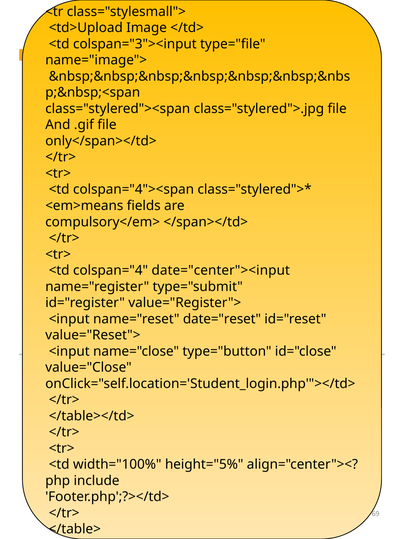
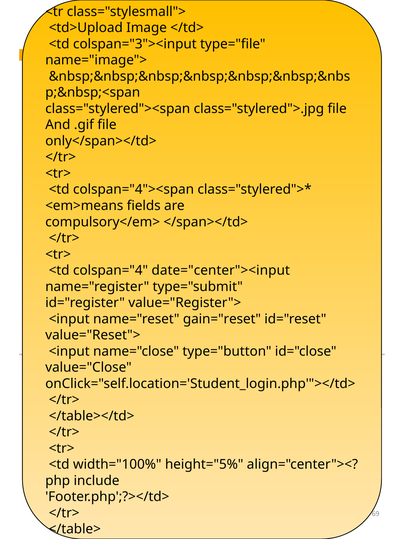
date="reset: date="reset -> gain="reset (222, 319)
